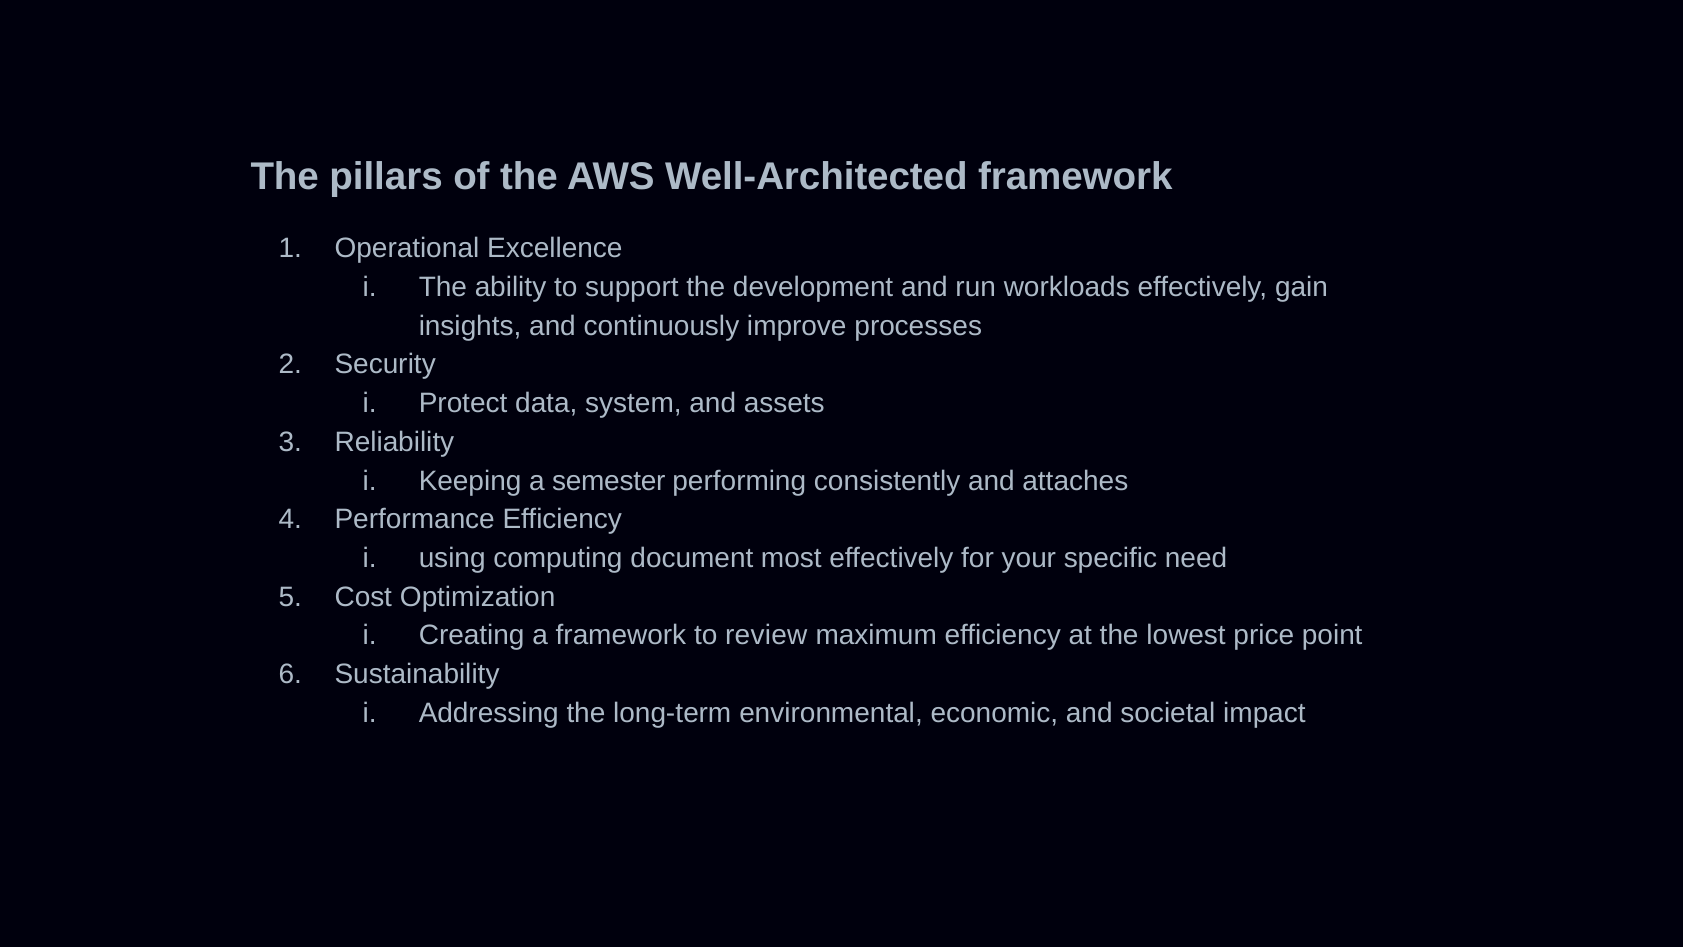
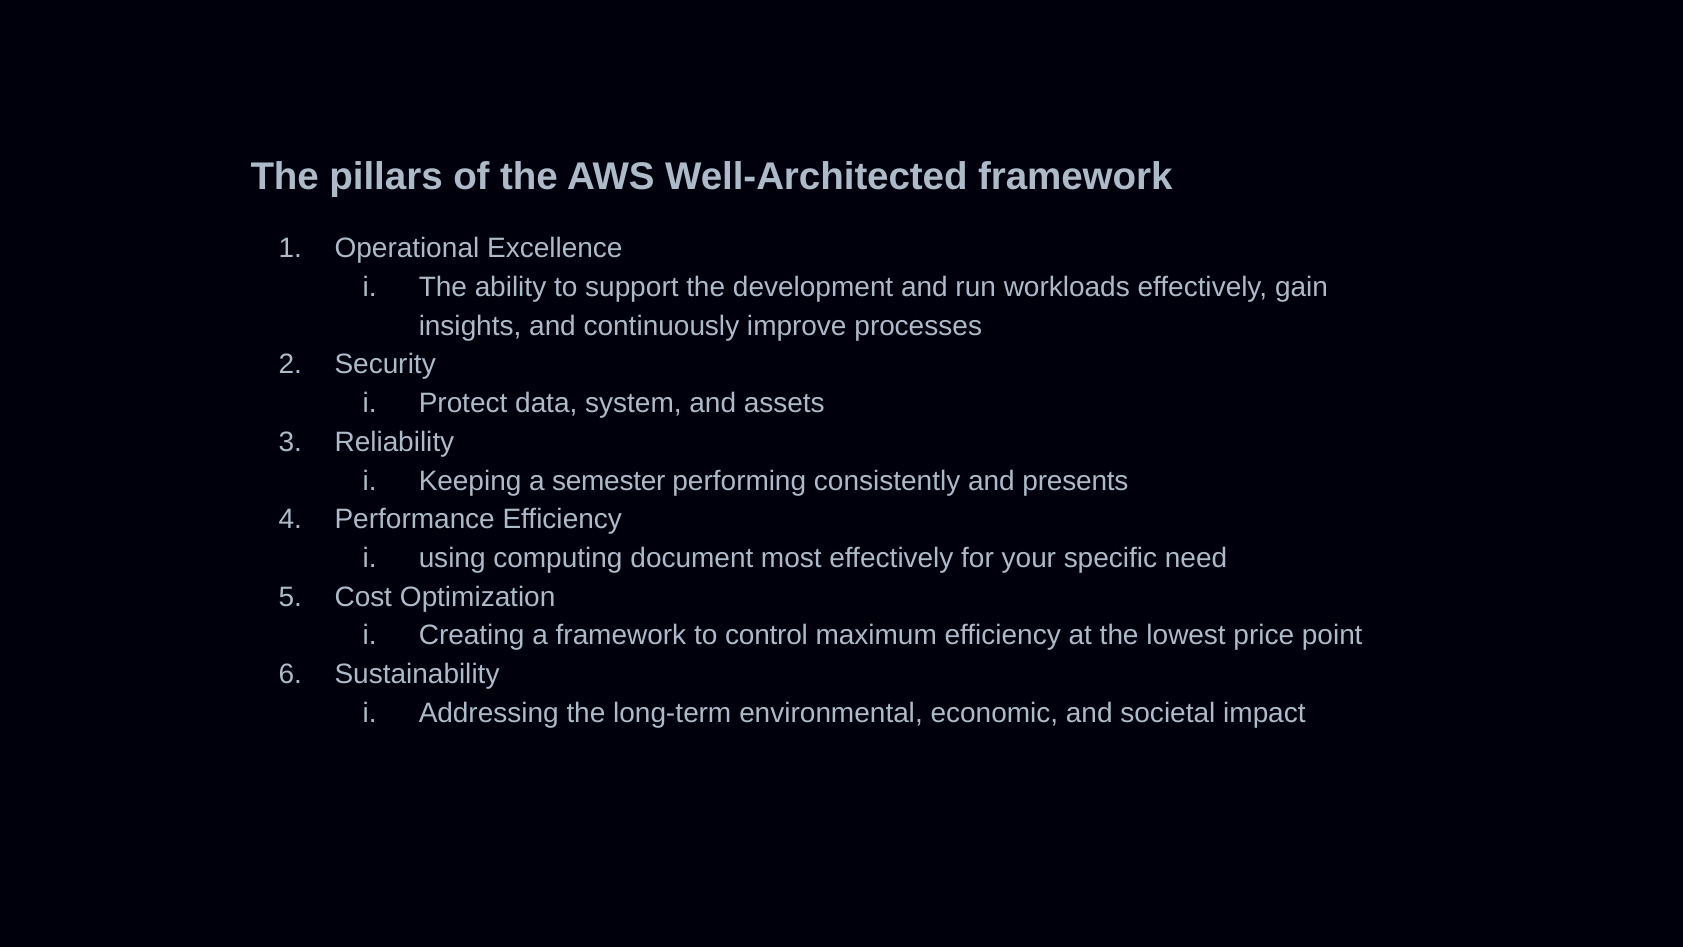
attaches: attaches -> presents (1075, 481)
review: review -> control (767, 635)
